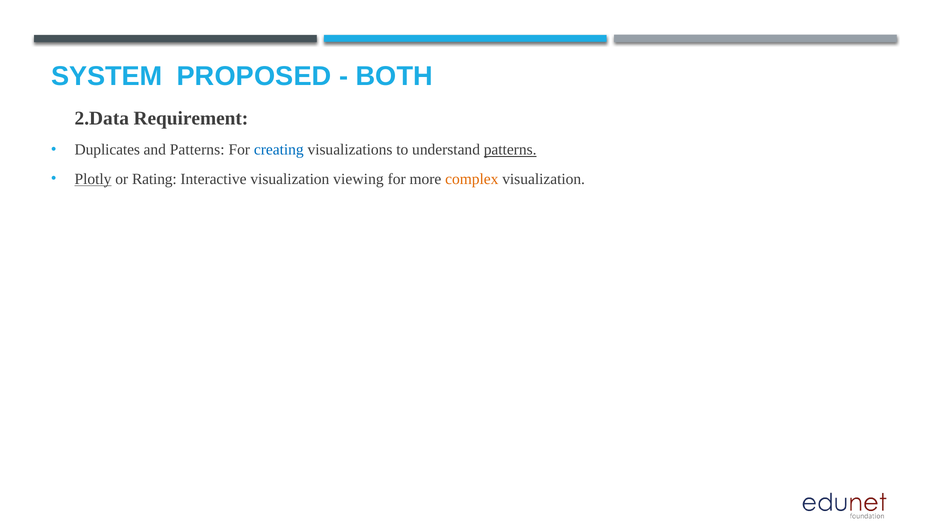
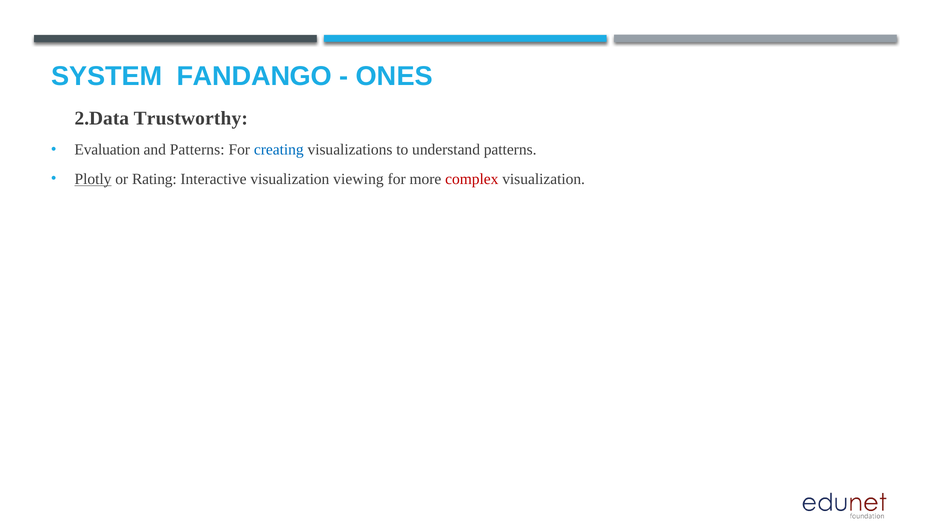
PROPOSED: PROPOSED -> FANDANGO (254, 76)
BOTH: BOTH -> ONES (394, 76)
Requirement: Requirement -> Trustworthy (191, 118)
Duplicates: Duplicates -> Evaluation (107, 150)
patterns underline: present -> none (510, 150)
complex colour: orange -> red (472, 179)
